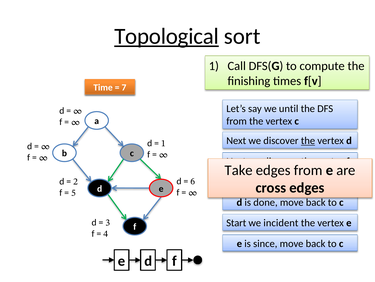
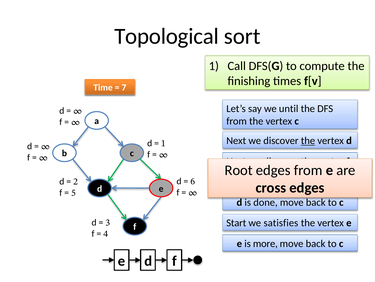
Topological underline: present -> none (167, 36)
Take: Take -> Root (239, 170)
incident: incident -> satisfies (281, 222)
since: since -> more (265, 243)
